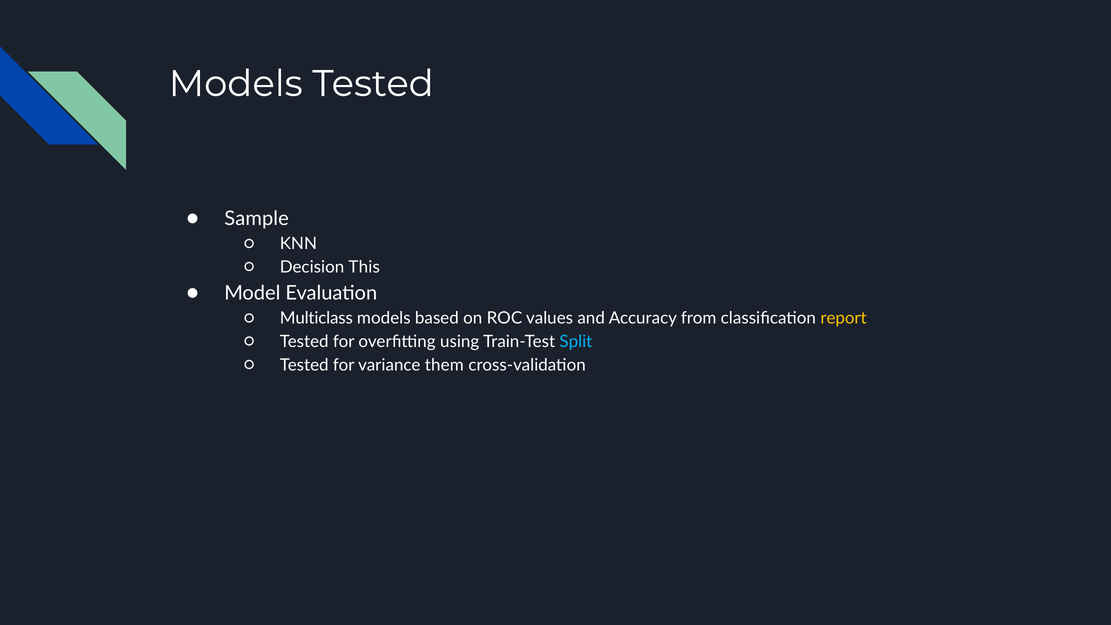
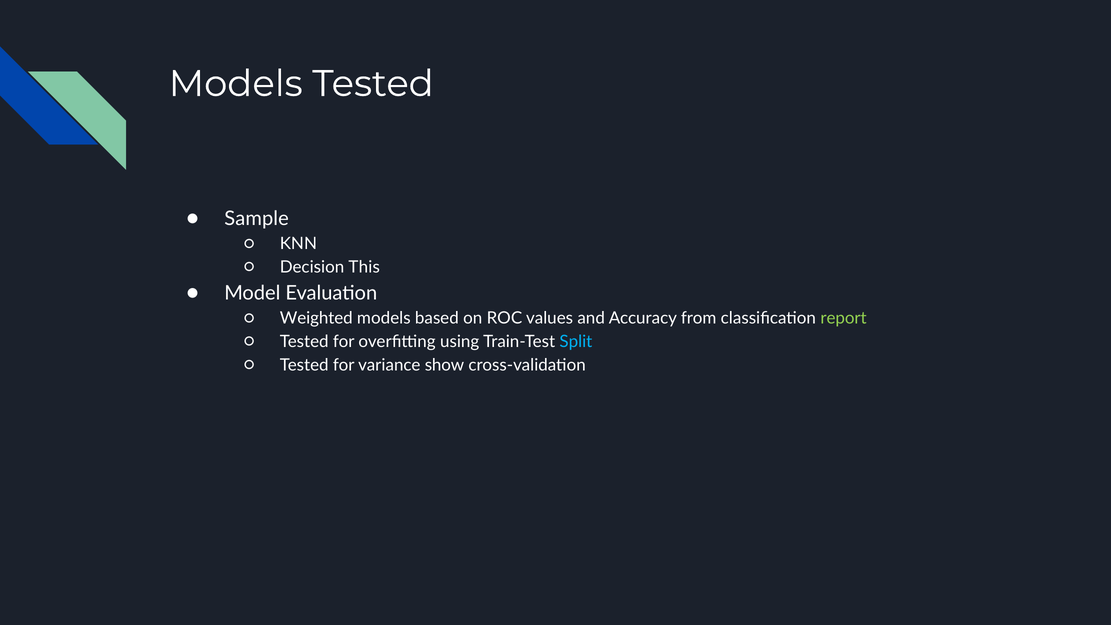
Multiclass: Multiclass -> Weighted (316, 318)
report colour: yellow -> light green (844, 318)
them: them -> show (444, 365)
